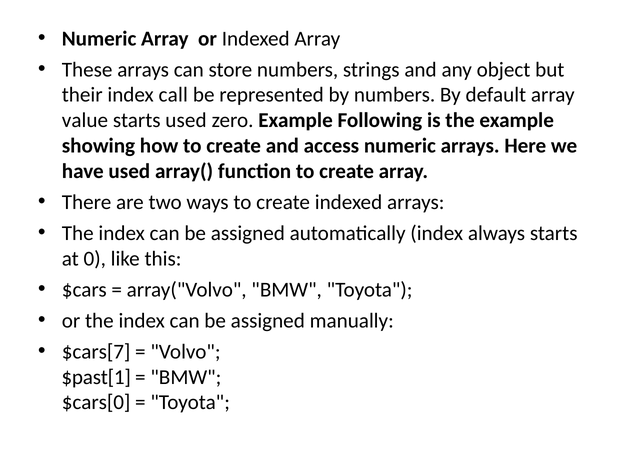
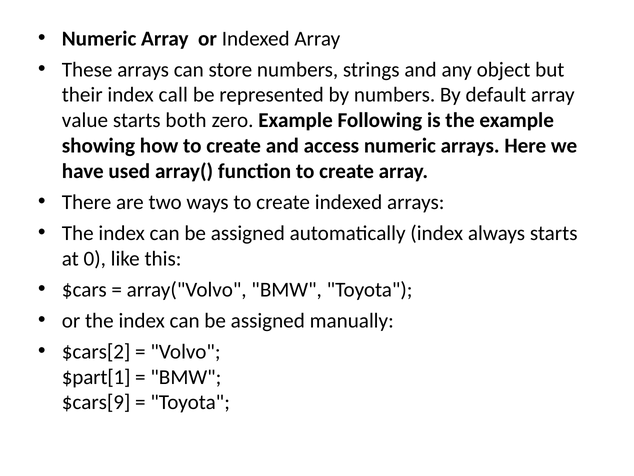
starts used: used -> both (186, 120)
$cars[7: $cars[7 -> $cars[2 (96, 351)
$past[1: $past[1 -> $part[1 (96, 377)
$cars[0: $cars[0 -> $cars[9 (96, 402)
